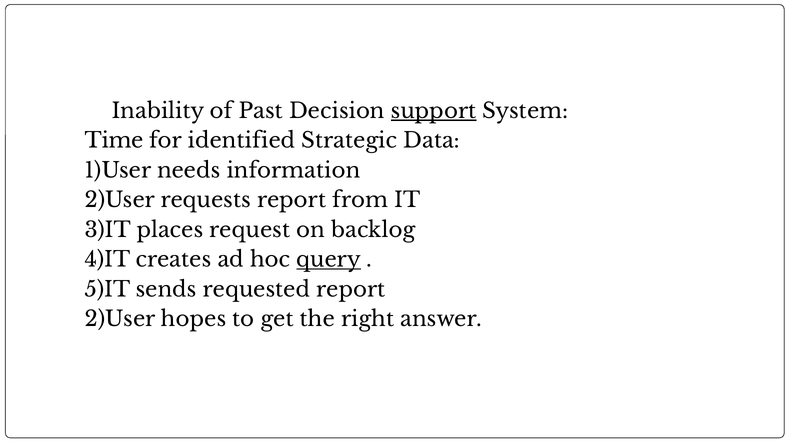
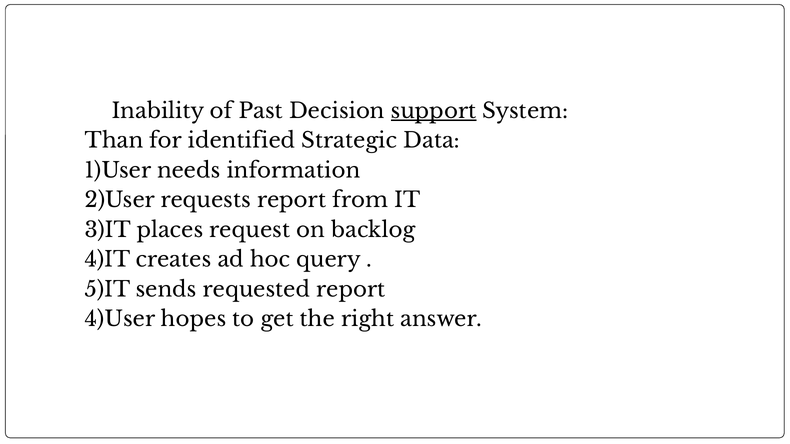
Time: Time -> Than (114, 141)
query underline: present -> none (329, 260)
2)User: 2)User -> 4)User (120, 319)
